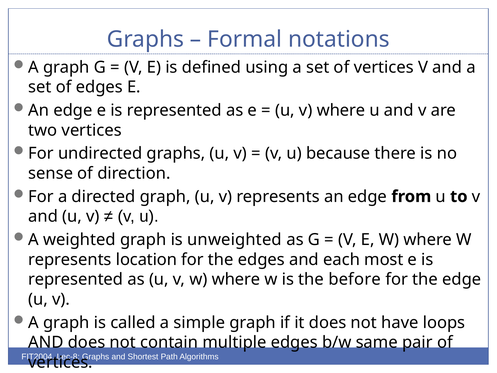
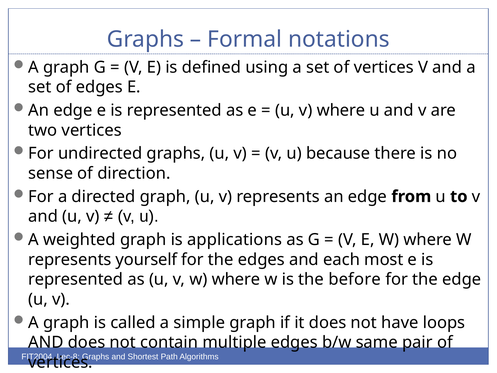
unweighted: unweighted -> applications (235, 239)
location: location -> yourself (146, 259)
